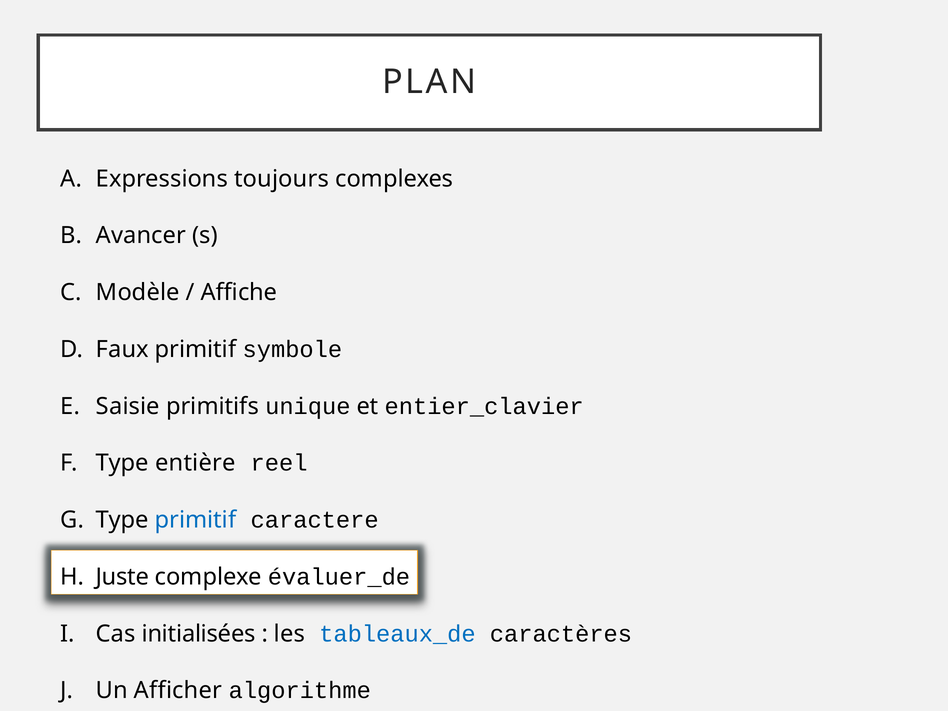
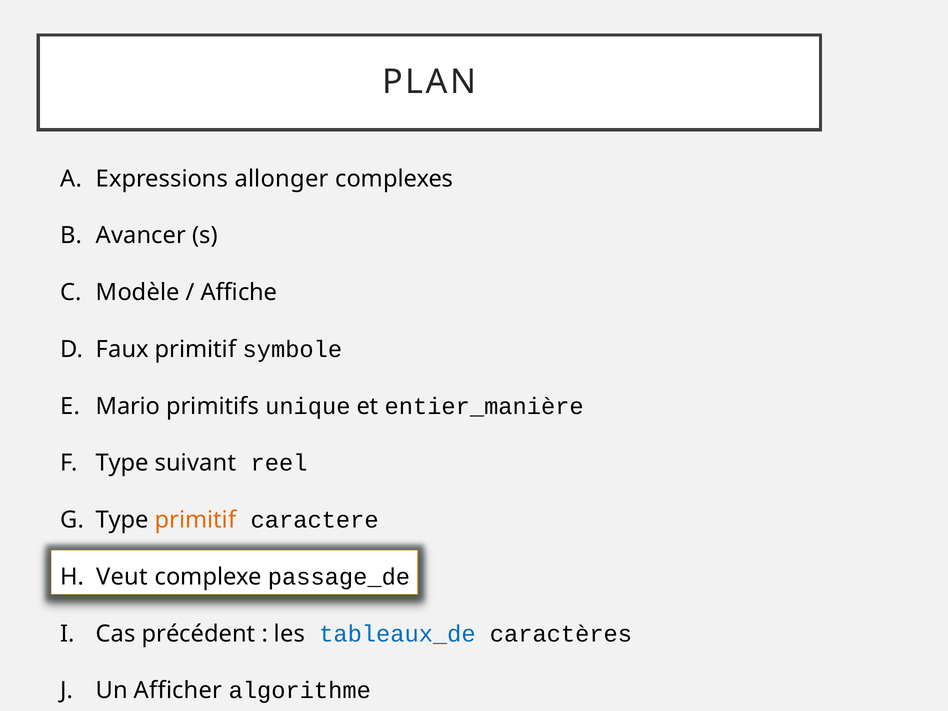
toujours: toujours -> allonger (281, 179)
Saisie: Saisie -> Mario (128, 406)
entier_clavier: entier_clavier -> entier_manière (484, 406)
entière: entière -> suivant (195, 463)
primitif colour: blue -> orange (195, 520)
Juste: Juste -> Veut (122, 577)
évaluer_de: évaluer_de -> passage_de (339, 577)
initialisées: initialisées -> précédent (198, 634)
